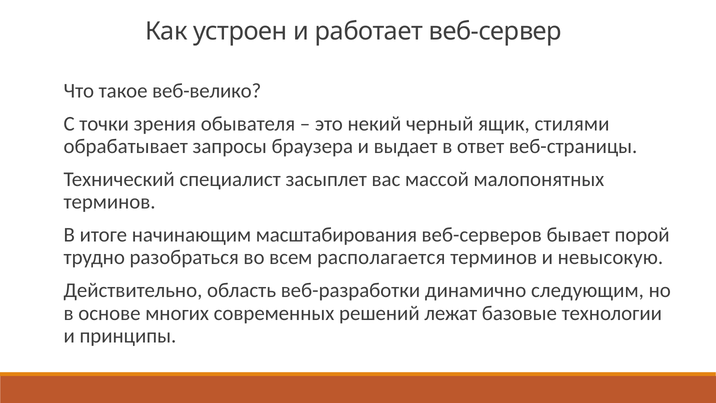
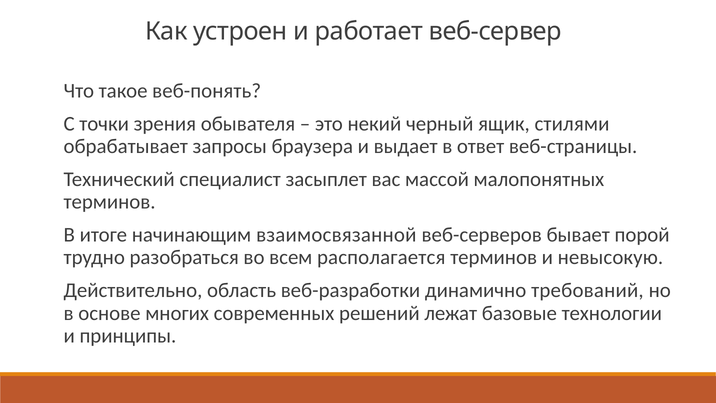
веб-велико: веб-велико -> веб-понять (207, 91)
масштабирования: масштабирования -> взаимосвязанной (336, 235)
следующим: следующим -> требований (587, 290)
